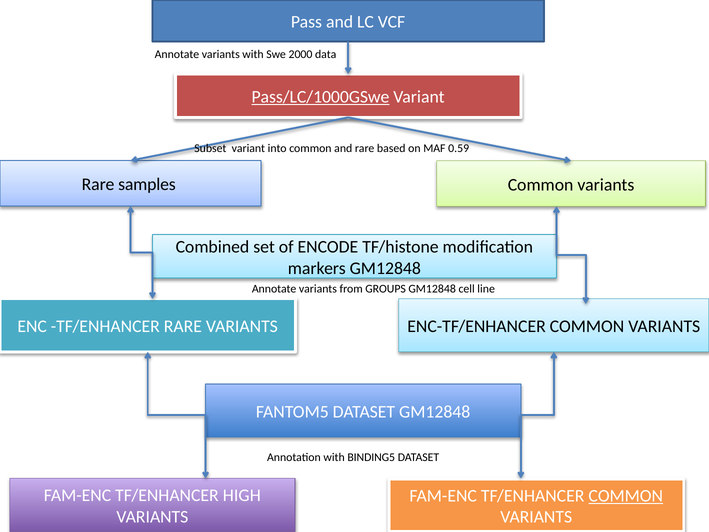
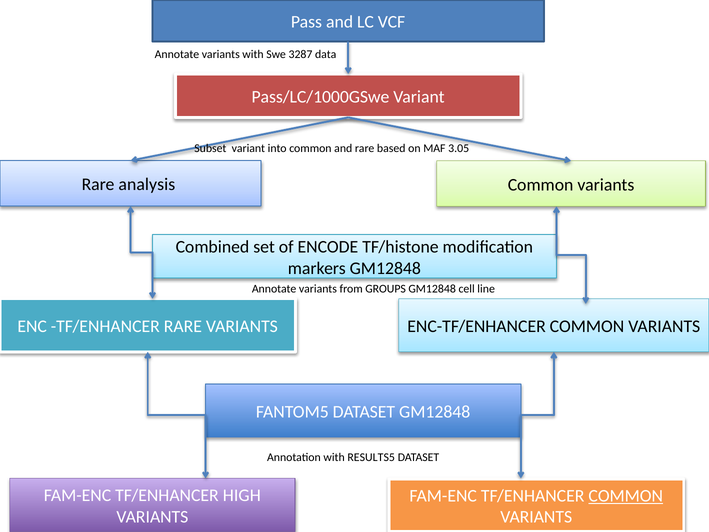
2000: 2000 -> 3287 (300, 54)
Pass/LC/1000GSwe underline: present -> none (320, 97)
0.59: 0.59 -> 3.05 (459, 148)
samples: samples -> analysis (147, 184)
BINDING5: BINDING5 -> RESULTS5 (371, 457)
